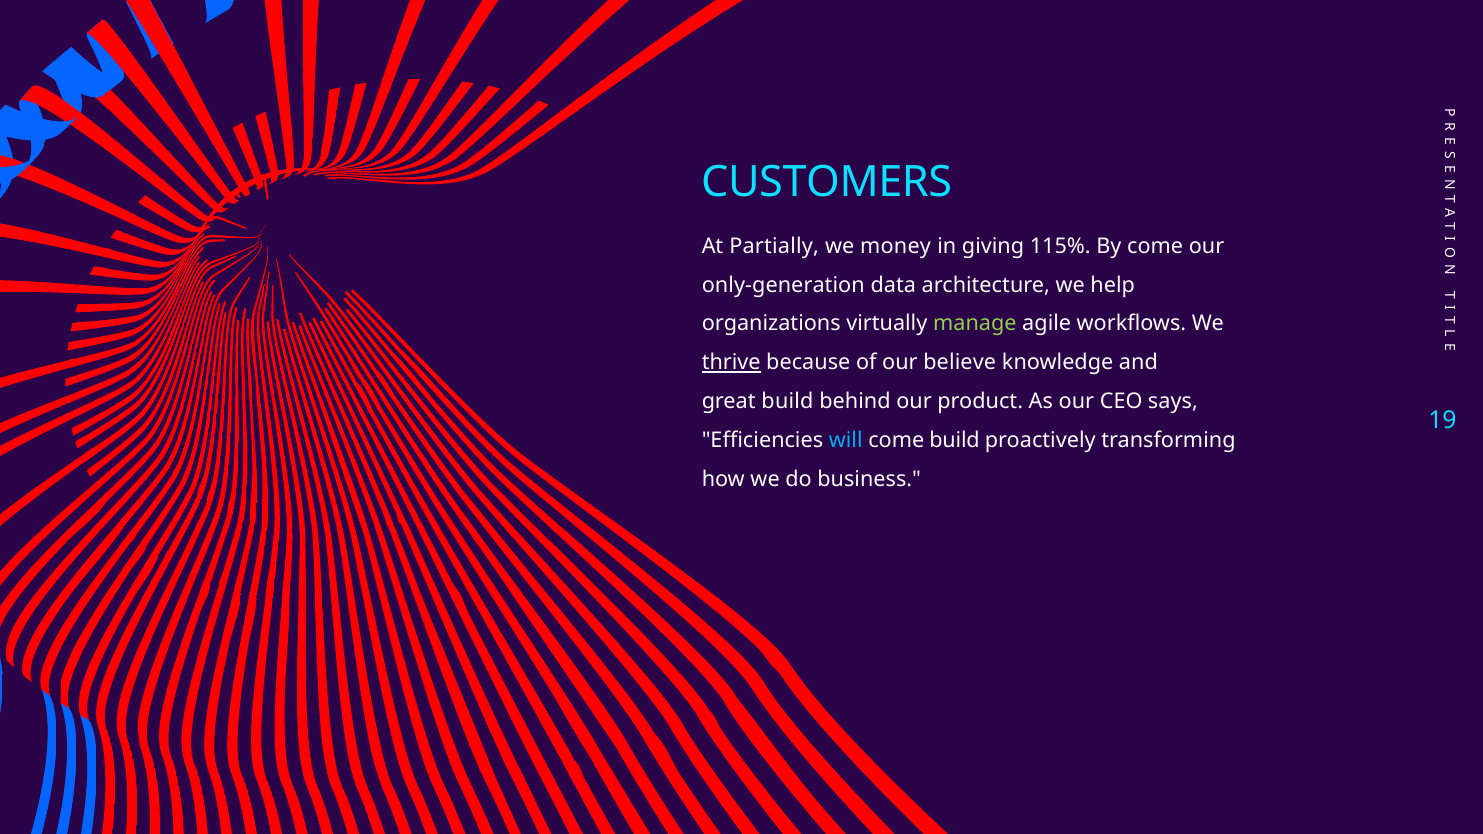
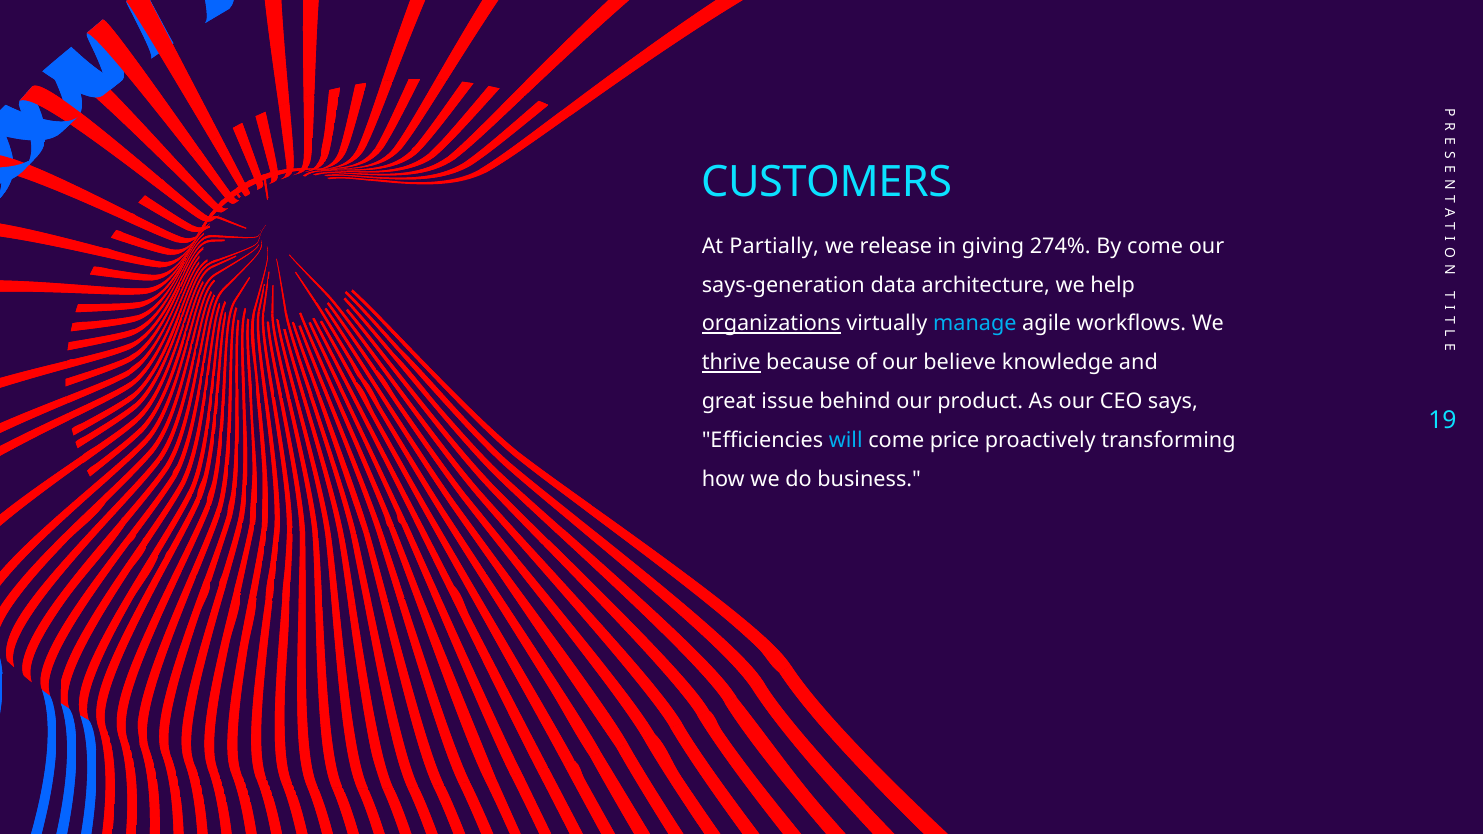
money: money -> release (896, 246)
115%: 115% -> 274% (1060, 246)
only-generation: only-generation -> says-generation (783, 285)
organizations underline: none -> present (771, 324)
manage colour: light green -> light blue (975, 324)
great build: build -> issue (788, 402)
come build: build -> price (955, 441)
